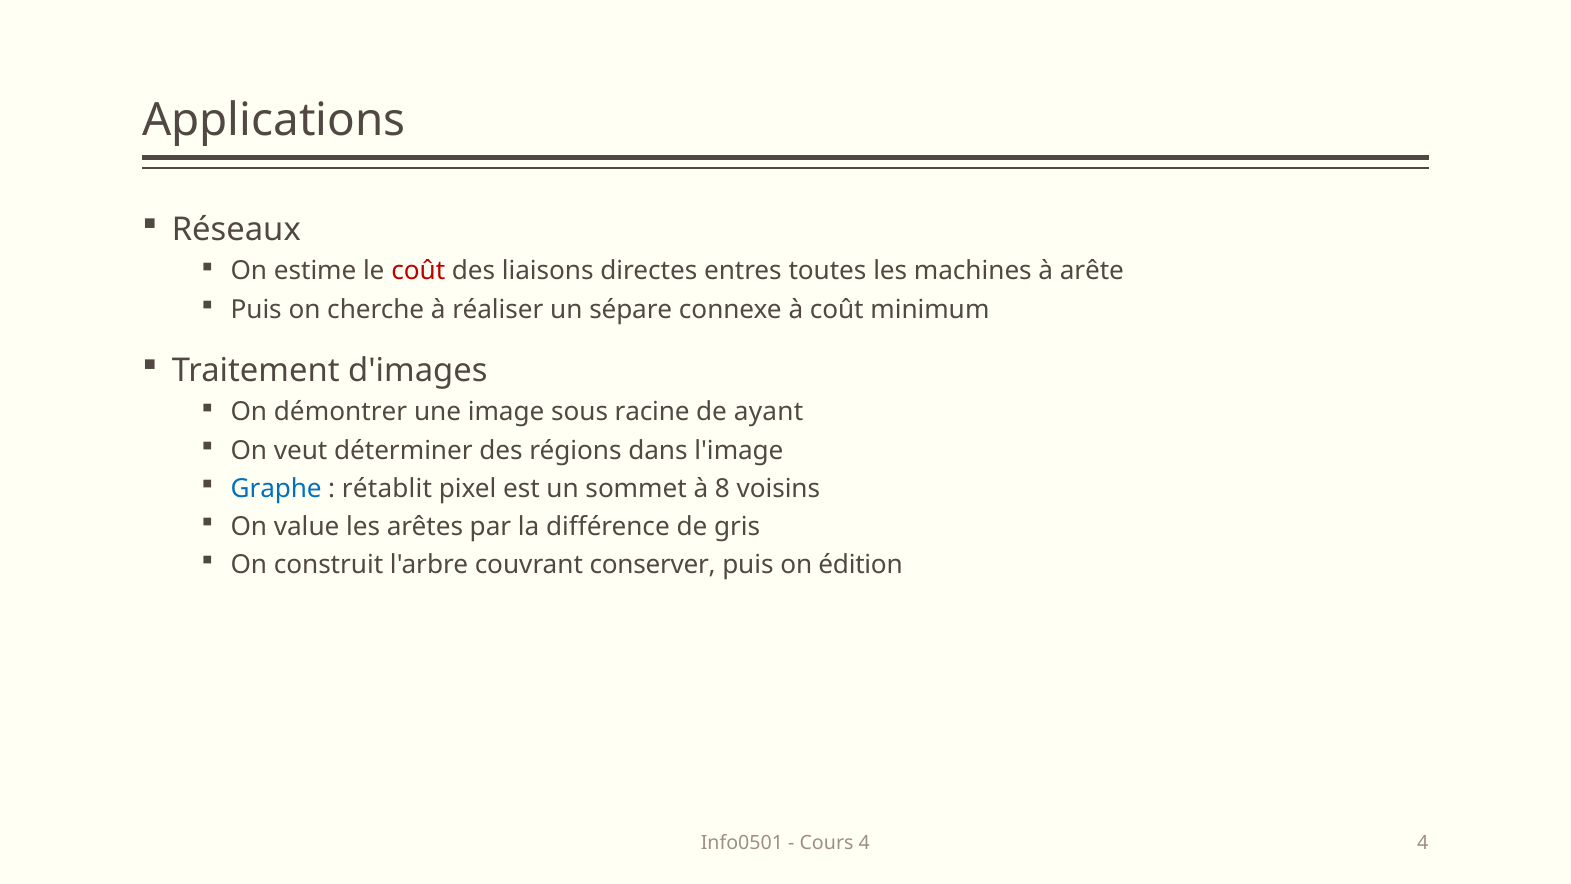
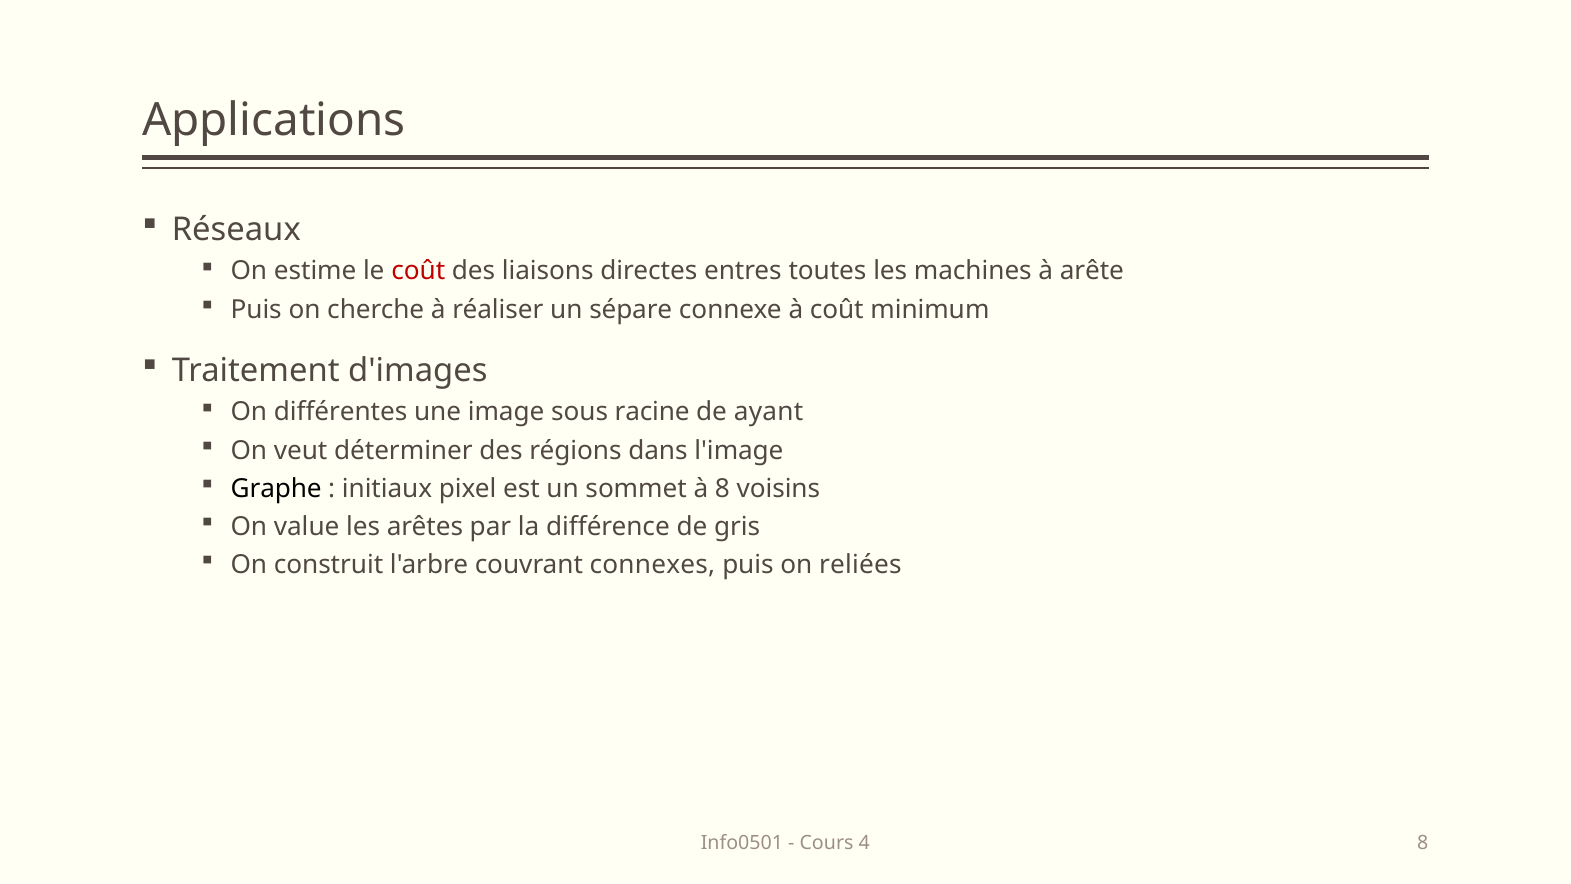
démontrer: démontrer -> différentes (341, 412)
Graphe colour: blue -> black (276, 488)
rétablit: rétablit -> initiaux (387, 488)
conserver: conserver -> connexes (652, 565)
édition: édition -> reliées (860, 565)
4 4: 4 -> 8 (1423, 842)
